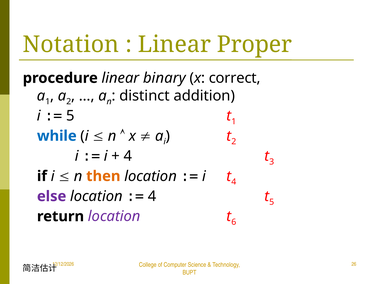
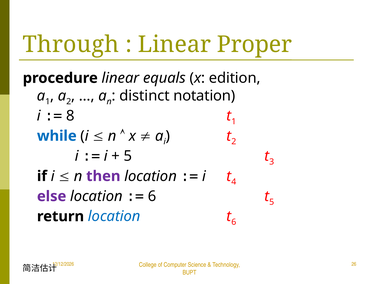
Notation: Notation -> Through (71, 45)
binary: binary -> equals (164, 78)
correct: correct -> edition (235, 78)
addition: addition -> notation (204, 96)
5: 5 -> 8 (70, 116)
4: 4 -> 5 (128, 156)
then colour: orange -> purple (103, 176)
4: 4 -> 6 (152, 196)
location colour: purple -> blue (114, 217)
